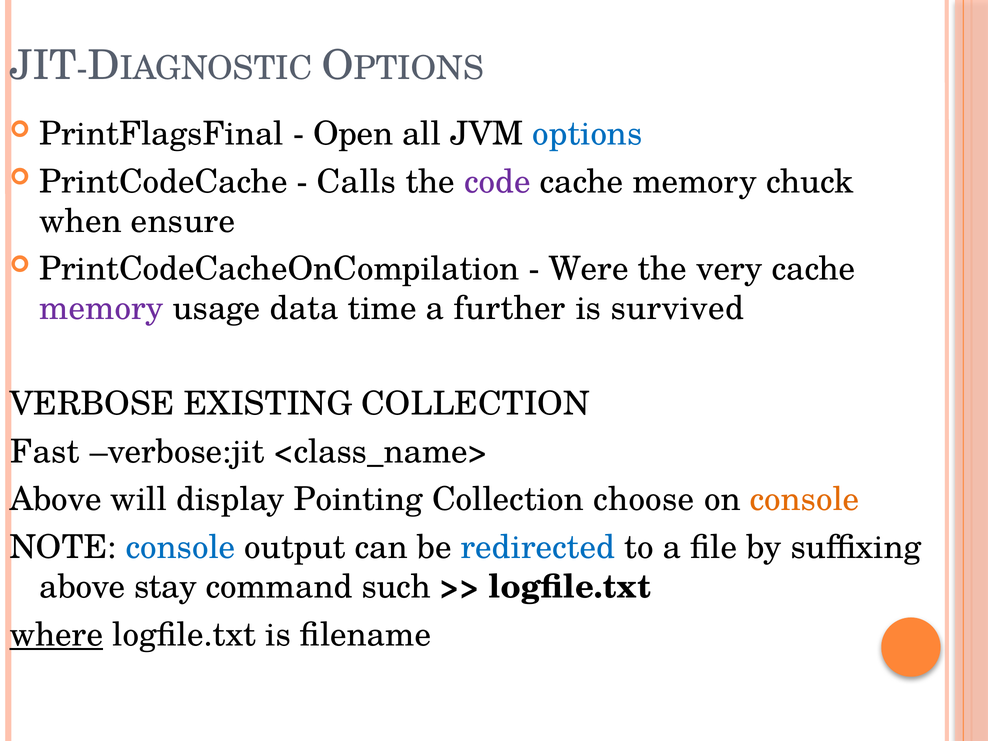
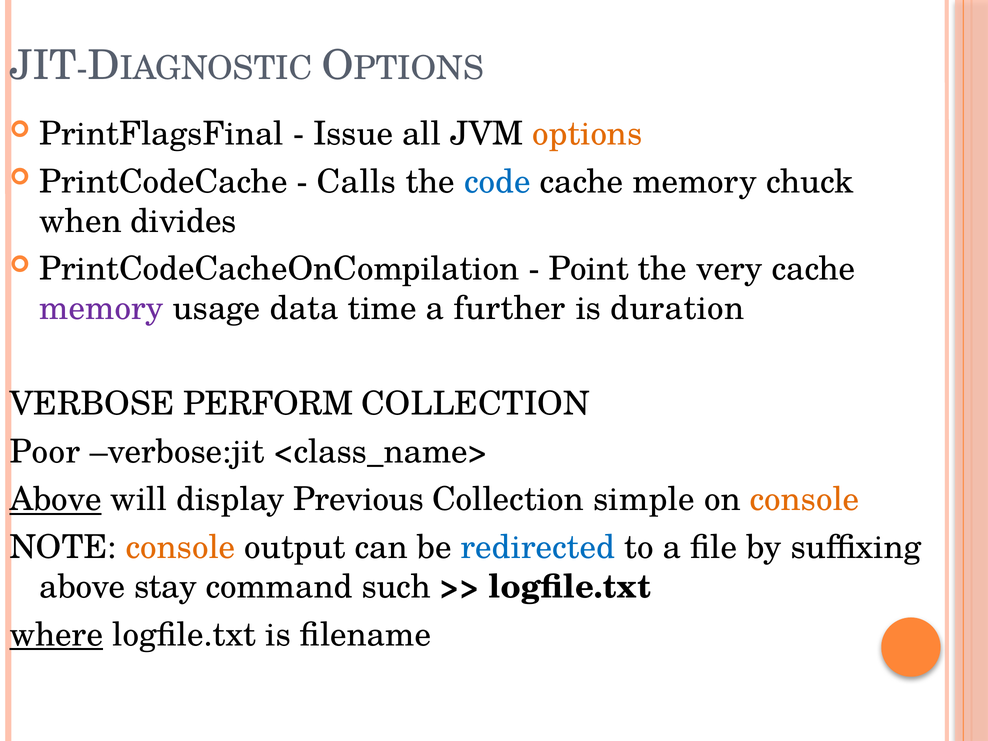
Open: Open -> Issue (353, 134)
options colour: blue -> orange (587, 134)
code colour: purple -> blue (497, 182)
ensure: ensure -> divides (183, 221)
Were: Were -> Point (589, 269)
survived: survived -> duration (677, 309)
EXISTING: EXISTING -> PERFORM (268, 404)
Fast: Fast -> Poor (45, 452)
Above underline: none -> present (56, 500)
Pointing: Pointing -> Previous (358, 500)
choose: choose -> simple (644, 500)
console colour: blue -> orange (180, 547)
